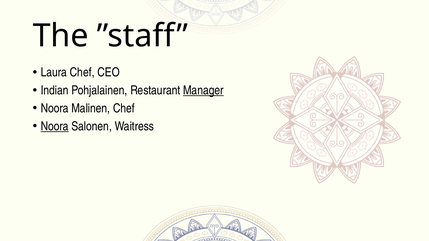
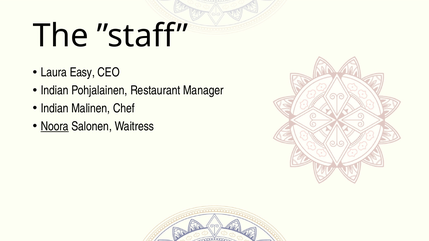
Laura Chef: Chef -> Easy (82, 73)
Manager underline: present -> none (203, 91)
Noora: Noora -> Indian (55, 109)
